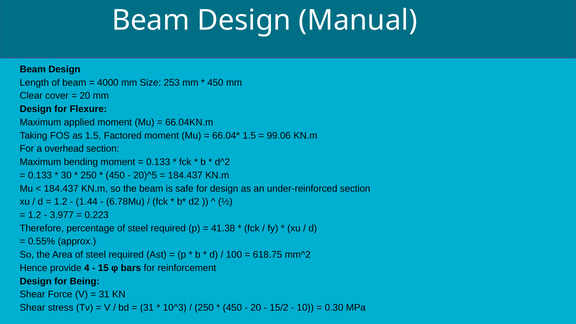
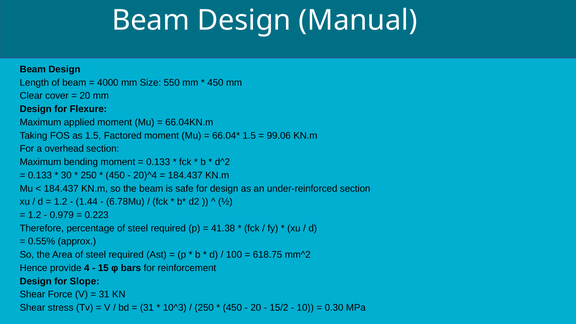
253: 253 -> 550 (172, 83)
20)^5: 20)^5 -> 20)^4 (145, 175)
3.977: 3.977 -> 0.979 (62, 215)
Being: Being -> Slope (85, 281)
